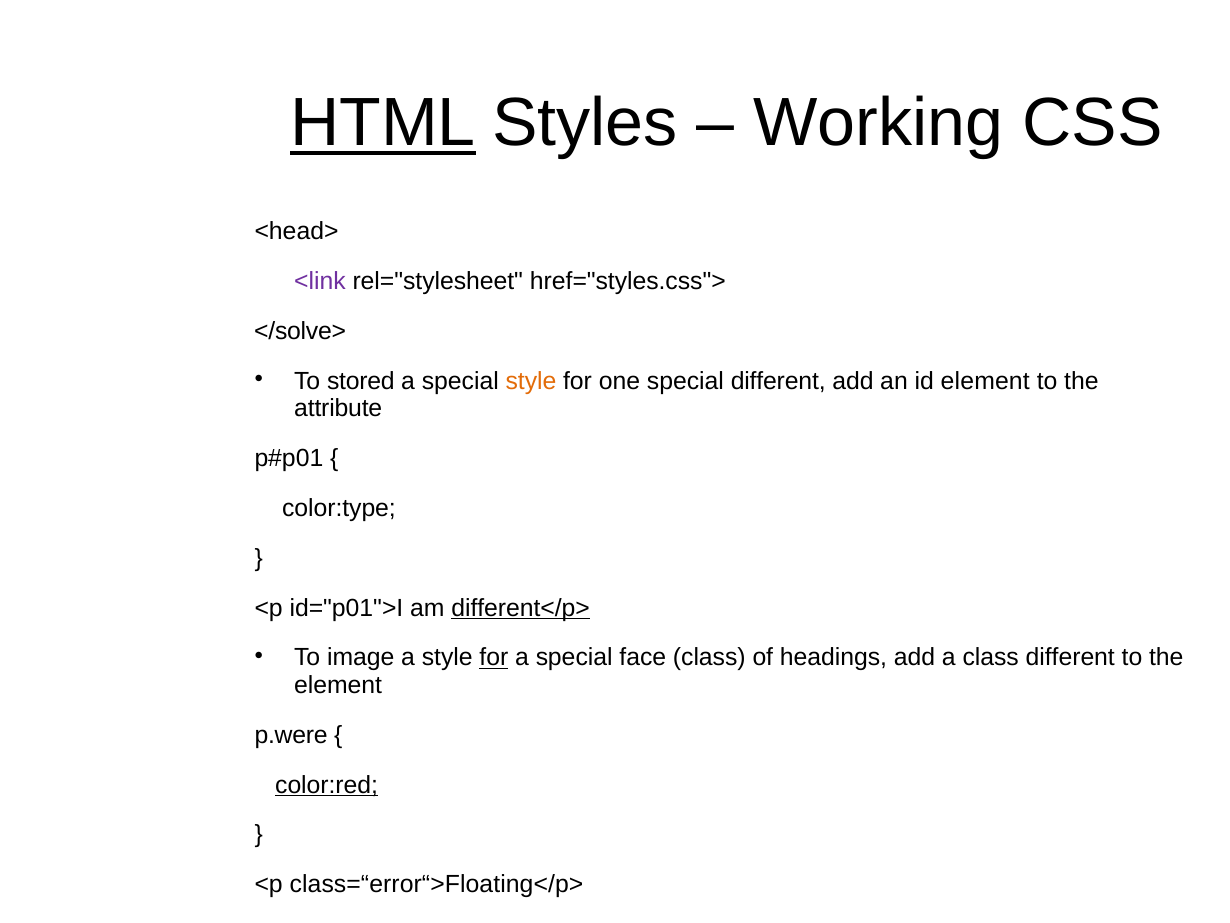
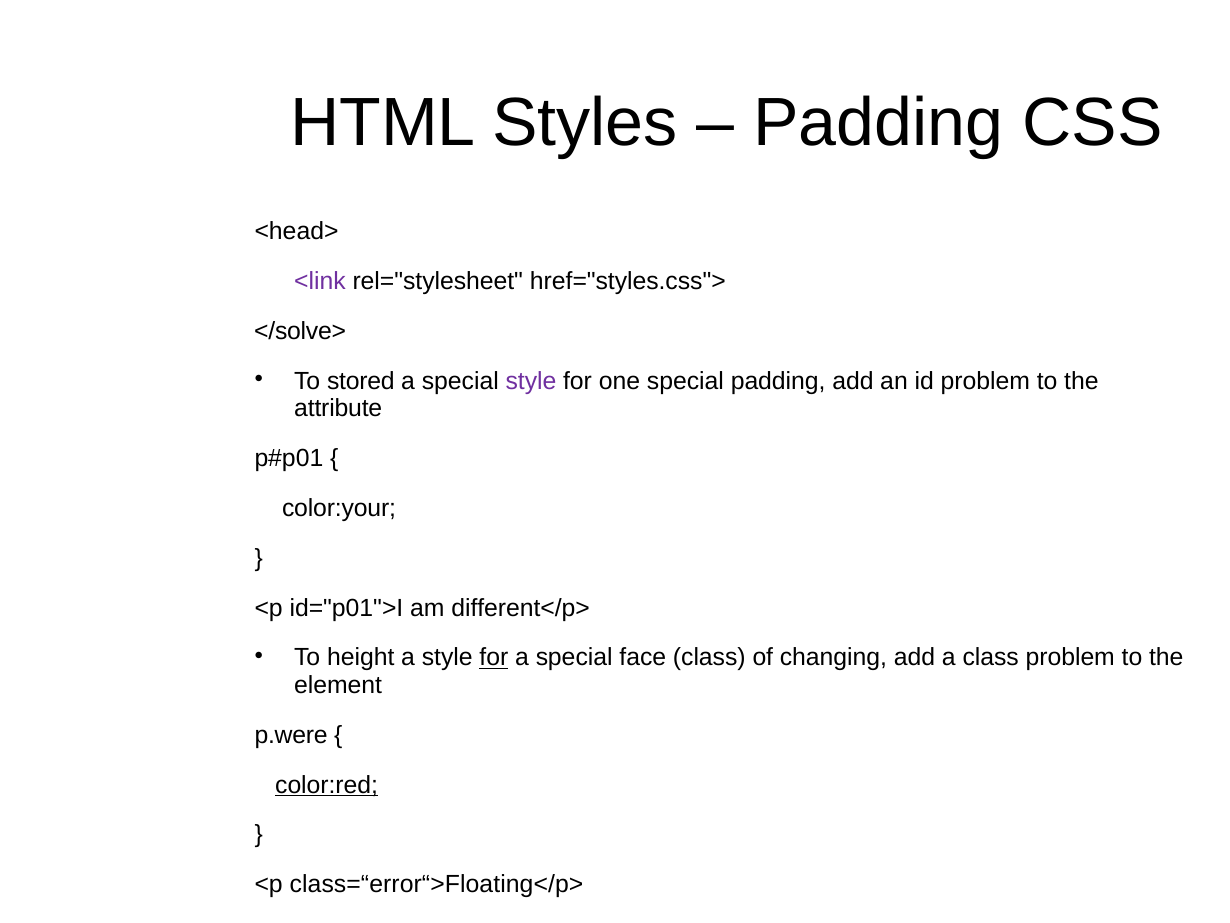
HTML underline: present -> none (383, 123)
Working: Working -> Padding (878, 123)
style colour: orange -> purple (531, 381)
special different: different -> padding (778, 381)
id element: element -> problem (985, 381)
color:type: color:type -> color:your (339, 508)
different</p> underline: present -> none (521, 607)
image: image -> height (361, 657)
headings: headings -> changing (833, 657)
class different: different -> problem (1070, 657)
